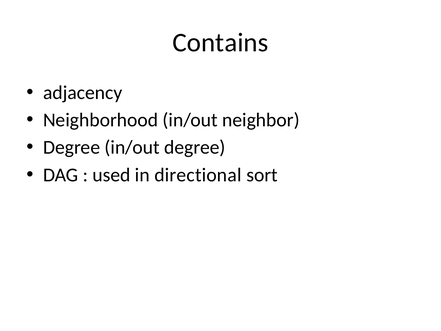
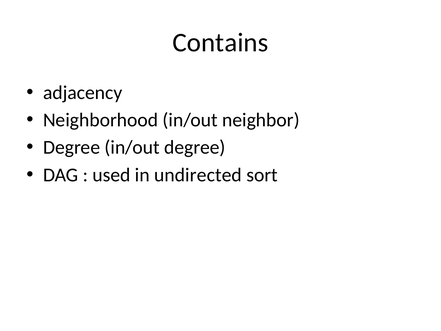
directional: directional -> undirected (198, 175)
